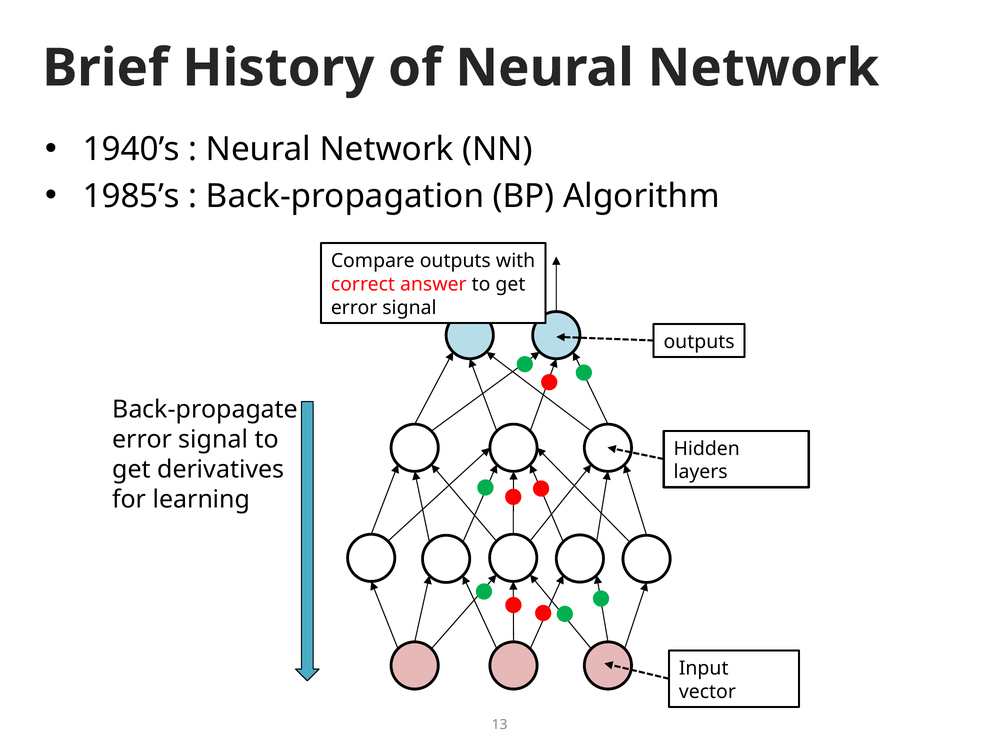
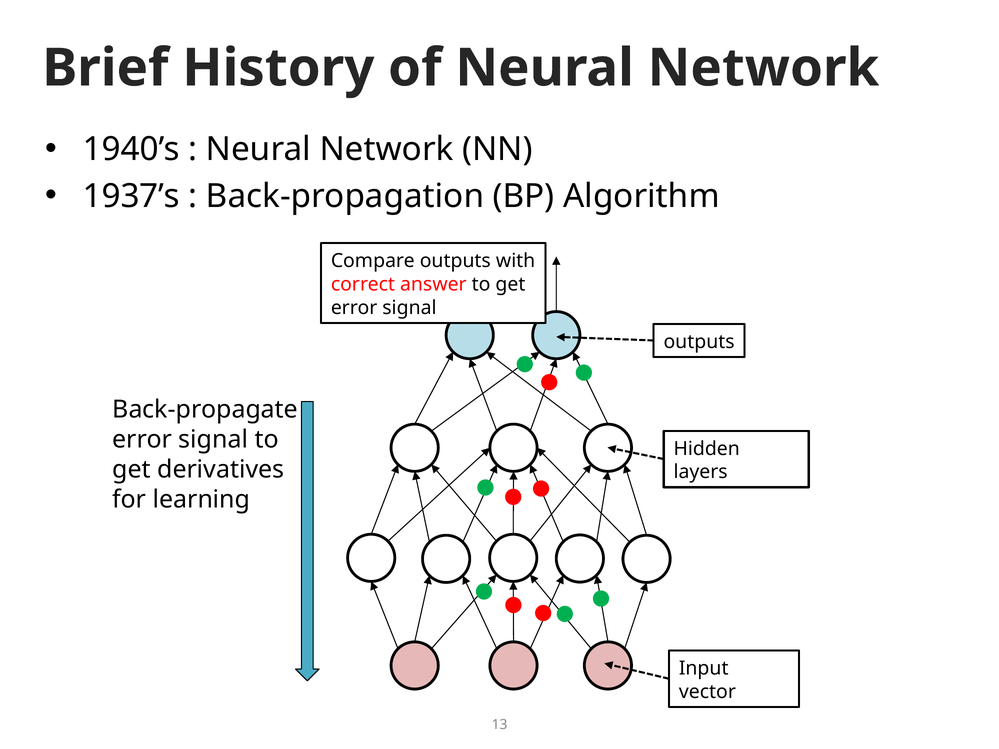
1985’s: 1985’s -> 1937’s (131, 196)
